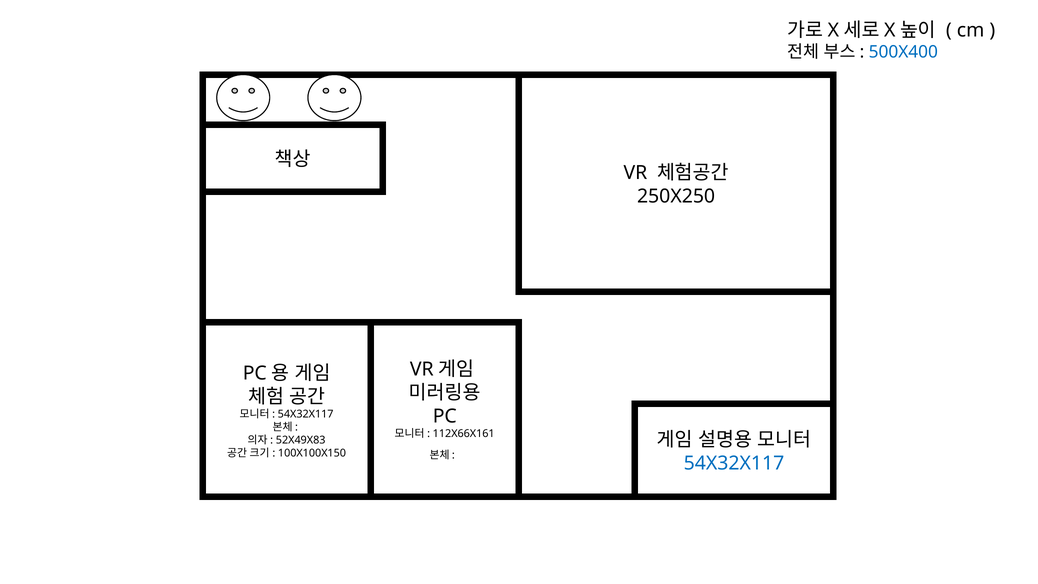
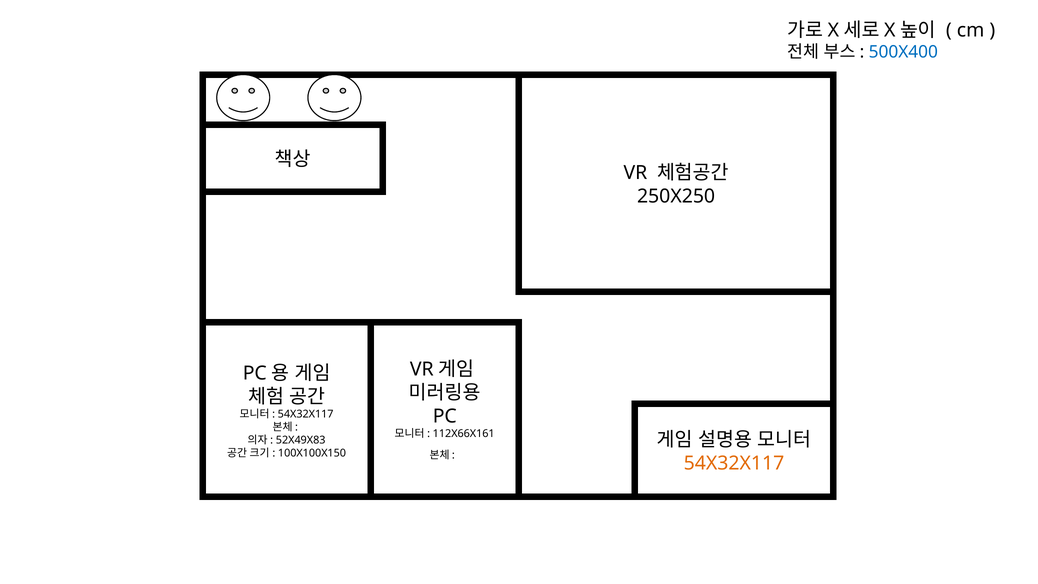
54X32X117 colour: blue -> orange (734, 463)
